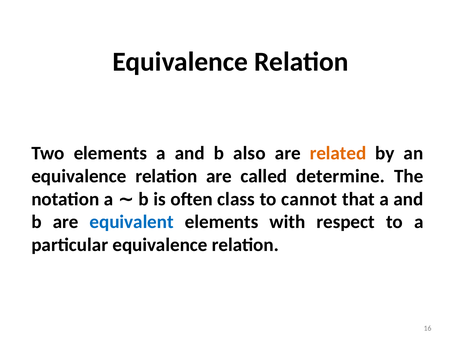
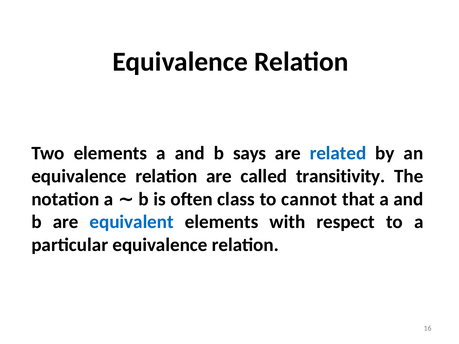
also: also -> says (250, 153)
related colour: orange -> blue (338, 153)
determine: determine -> transitivity (341, 176)
